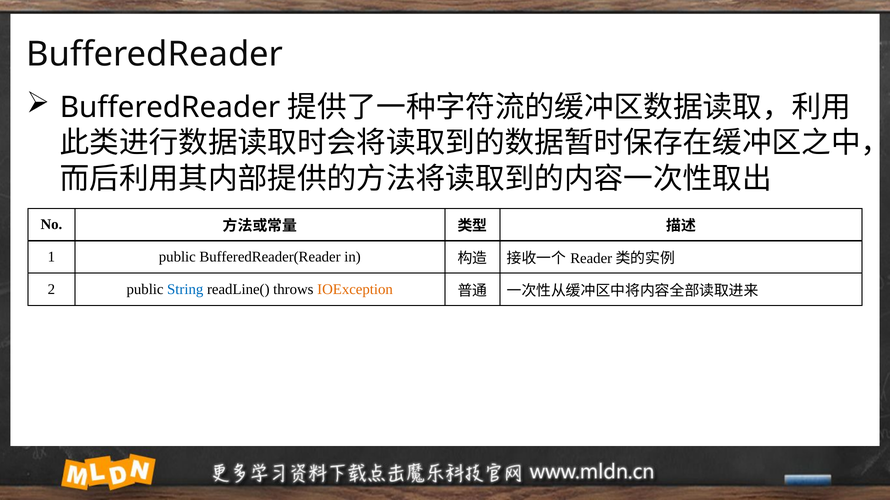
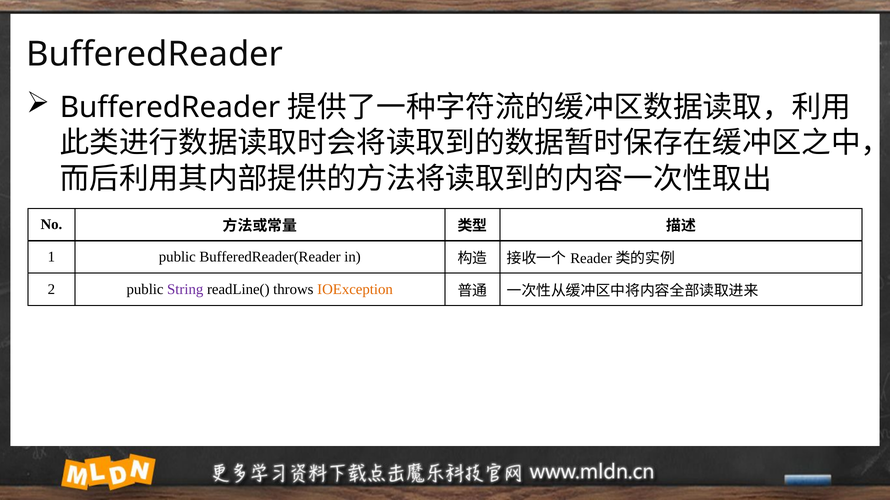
String colour: blue -> purple (185, 290)
